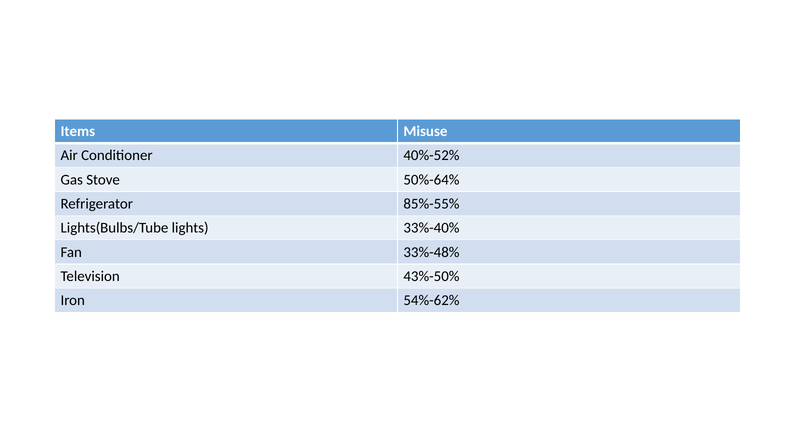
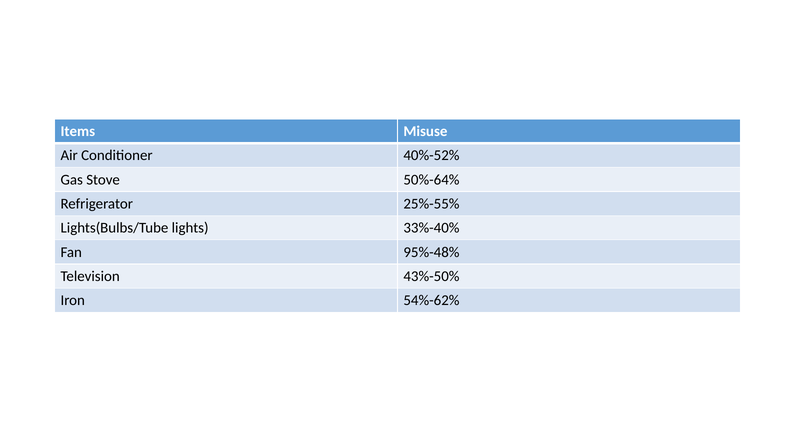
85%-55%: 85%-55% -> 25%-55% (431, 204)
33%-48%: 33%-48% -> 95%-48% (431, 252)
